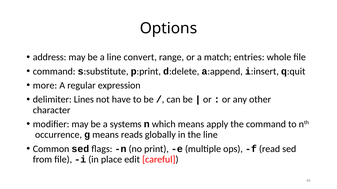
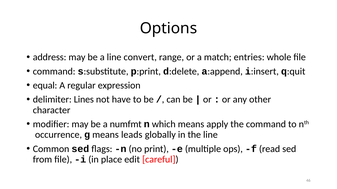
more: more -> equal (45, 86)
systems: systems -> numfmt (126, 125)
reads: reads -> leads (132, 135)
